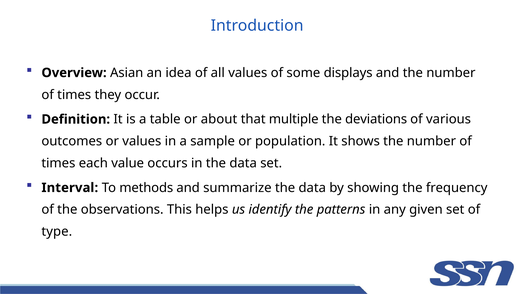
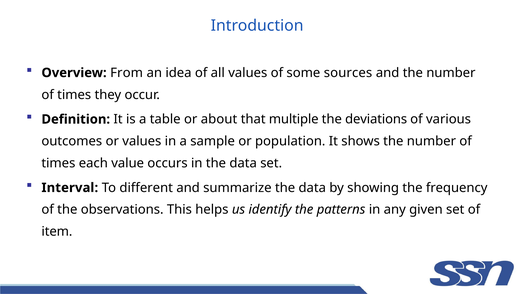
Asian: Asian -> From (127, 73)
displays: displays -> sources (348, 73)
methods: methods -> different (146, 188)
type: type -> item (57, 232)
